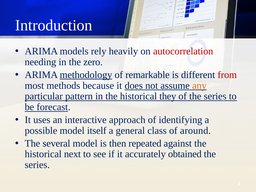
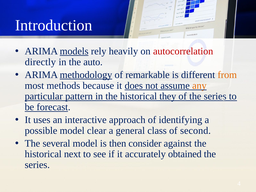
models underline: none -> present (74, 51)
needing: needing -> directly (40, 62)
zero: zero -> auto (93, 62)
from colour: red -> orange (227, 75)
itself: itself -> clear (97, 131)
around: around -> second (195, 131)
repeated: repeated -> consider (145, 143)
